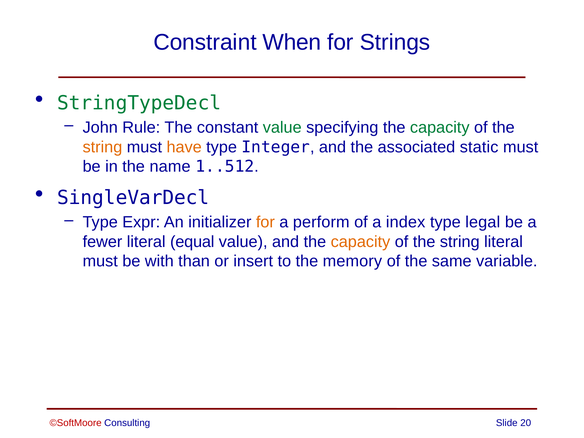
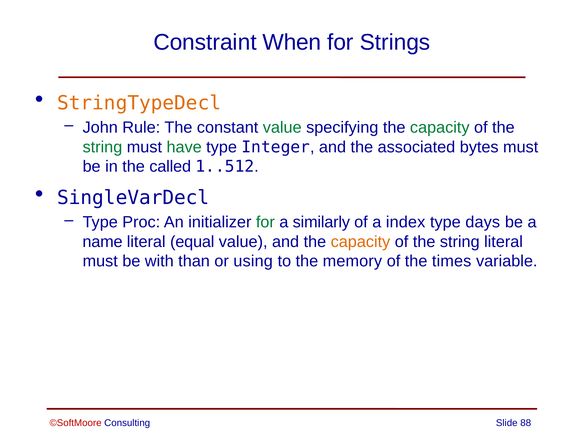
StringTypeDecl colour: green -> orange (139, 103)
string colour: orange -> green (102, 147)
have colour: orange -> green (184, 147)
static: static -> bytes (479, 147)
name: name -> called (170, 166)
Expr: Expr -> Proc (141, 222)
for colour: orange -> green (265, 222)
perform: perform -> similarly (321, 222)
legal: legal -> days (483, 222)
fewer: fewer -> name (103, 242)
insert: insert -> using (253, 261)
same: same -> times (452, 261)
20: 20 -> 88 (526, 423)
